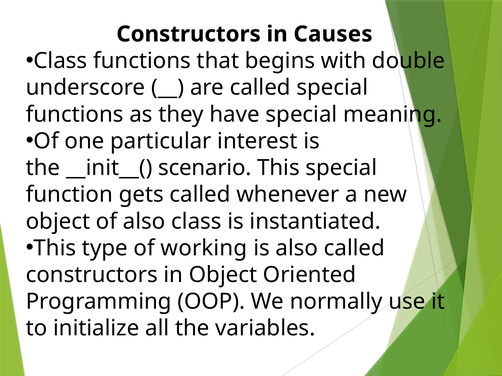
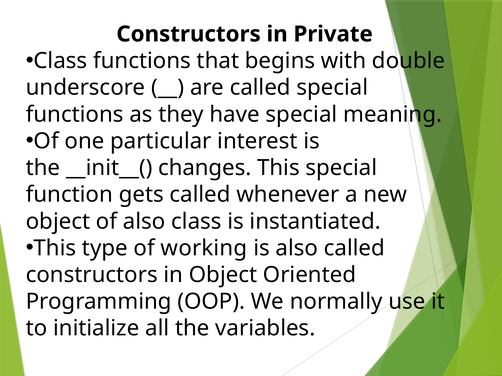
Causes: Causes -> Private (333, 34)
scenario: scenario -> changes (205, 168)
